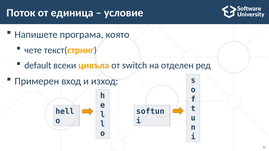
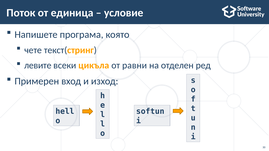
default: default -> левите (38, 66)
switch: switch -> равни (135, 66)
